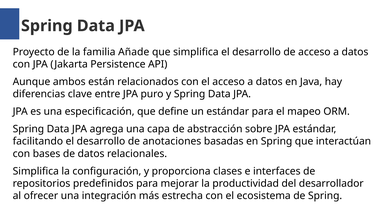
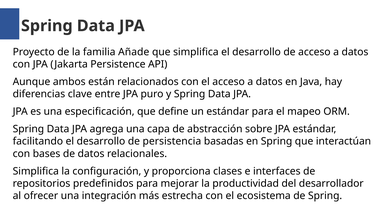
anotaciones: anotaciones -> persistencia (172, 141)
